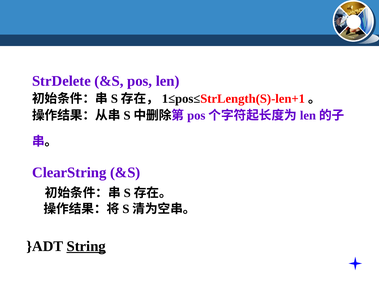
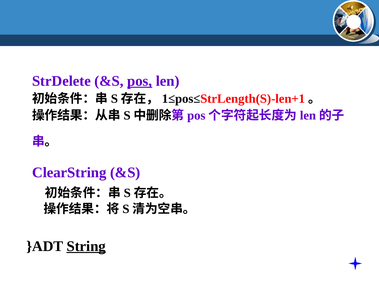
pos underline: none -> present (140, 81)
